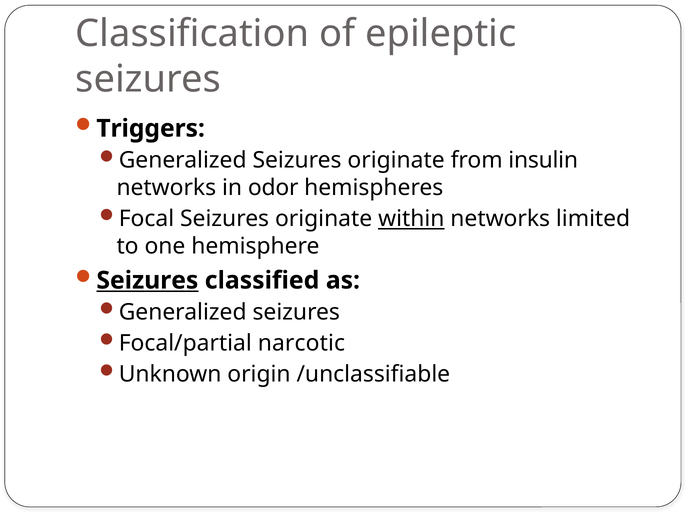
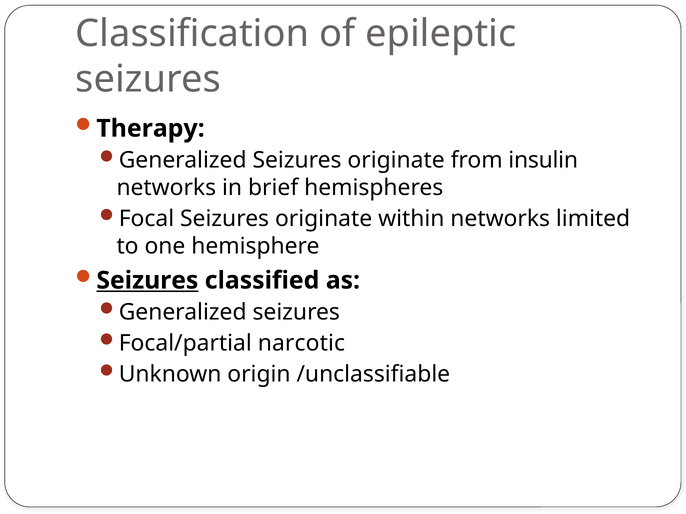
Triggers: Triggers -> Therapy (151, 129)
odor: odor -> brief (273, 188)
within underline: present -> none (411, 219)
